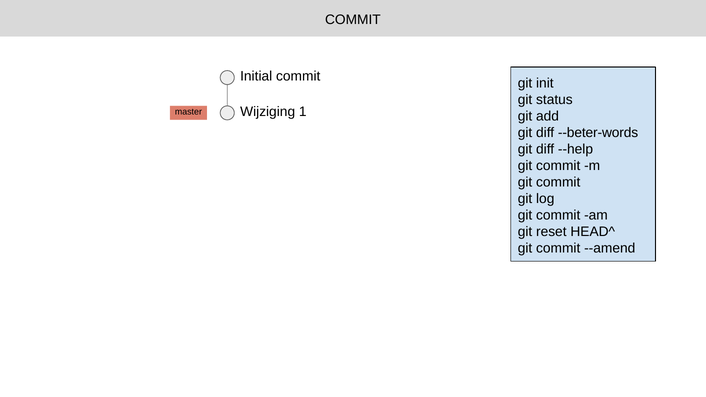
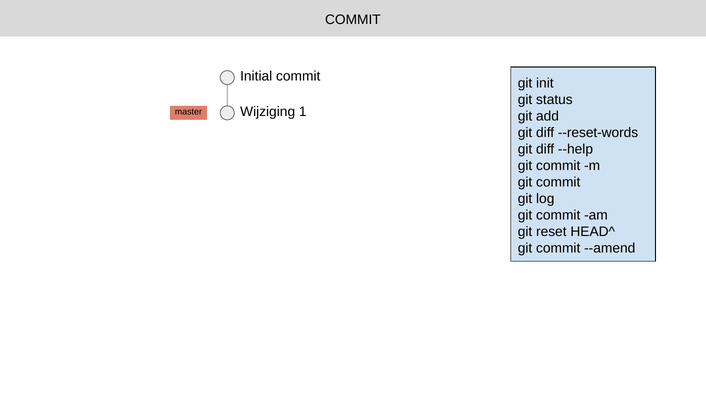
--beter-words: --beter-words -> --reset-words (598, 133)
